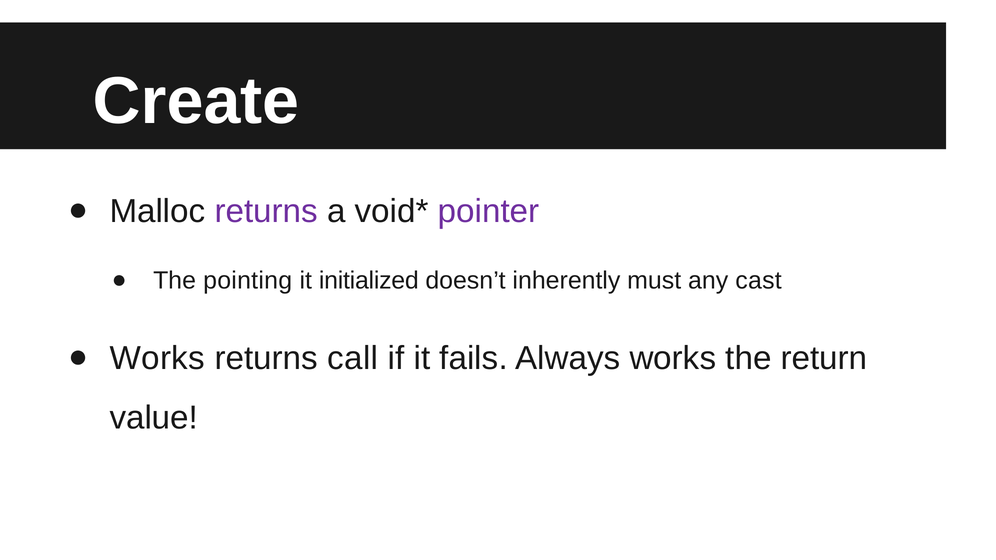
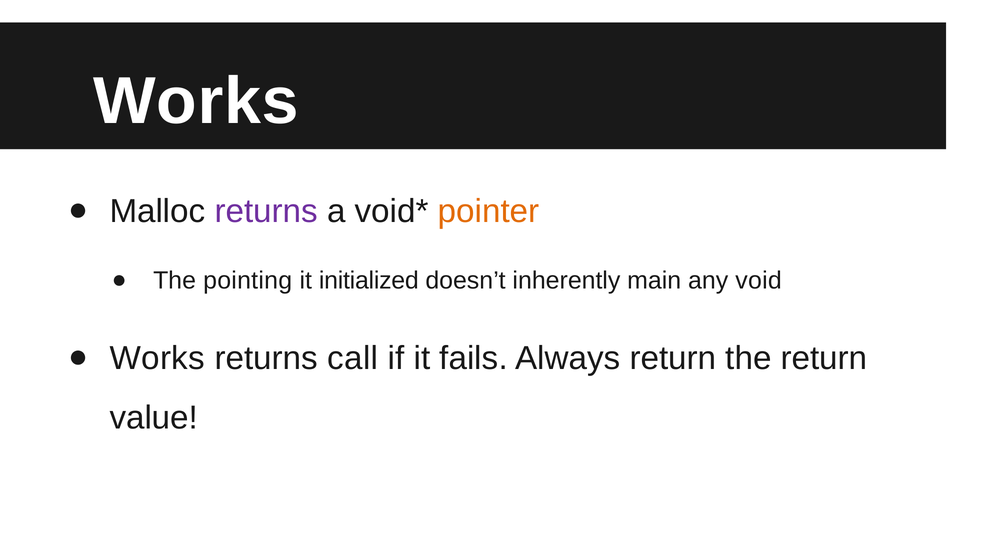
Create: Create -> Works (196, 102)
pointer colour: purple -> orange (489, 211)
must: must -> main (654, 281)
cast: cast -> void (759, 281)
Always works: works -> return (673, 358)
